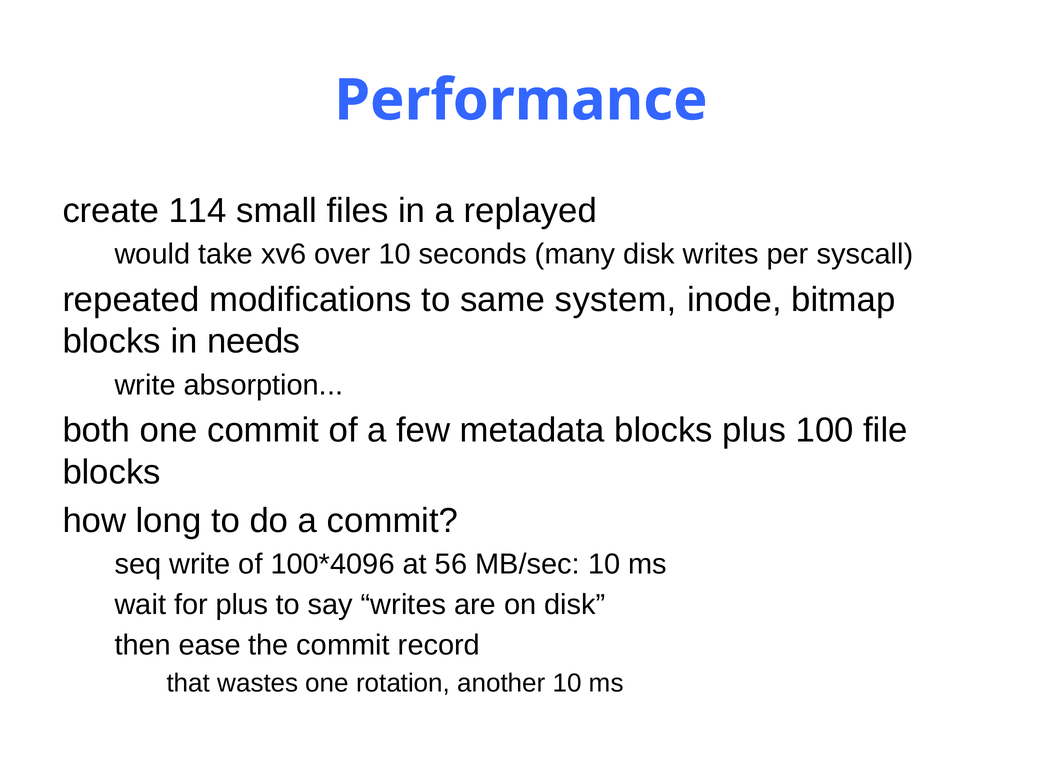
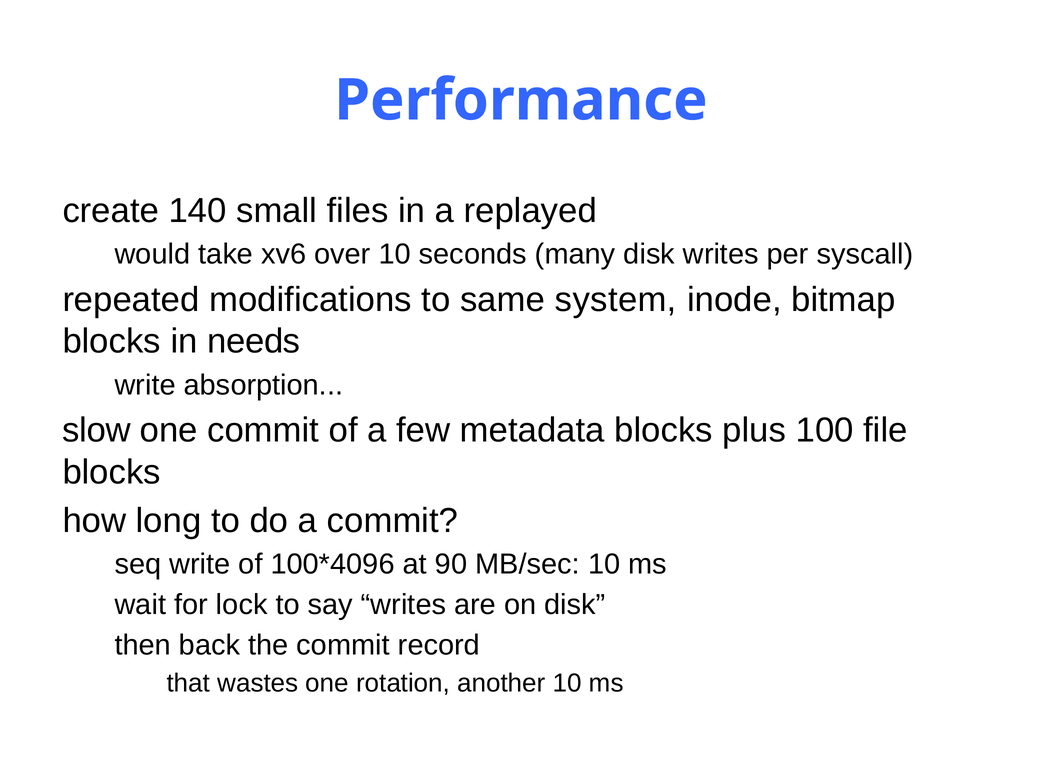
114: 114 -> 140 (198, 211)
both: both -> slow (96, 431)
56: 56 -> 90 (451, 565)
for plus: plus -> lock (242, 605)
ease: ease -> back (210, 646)
